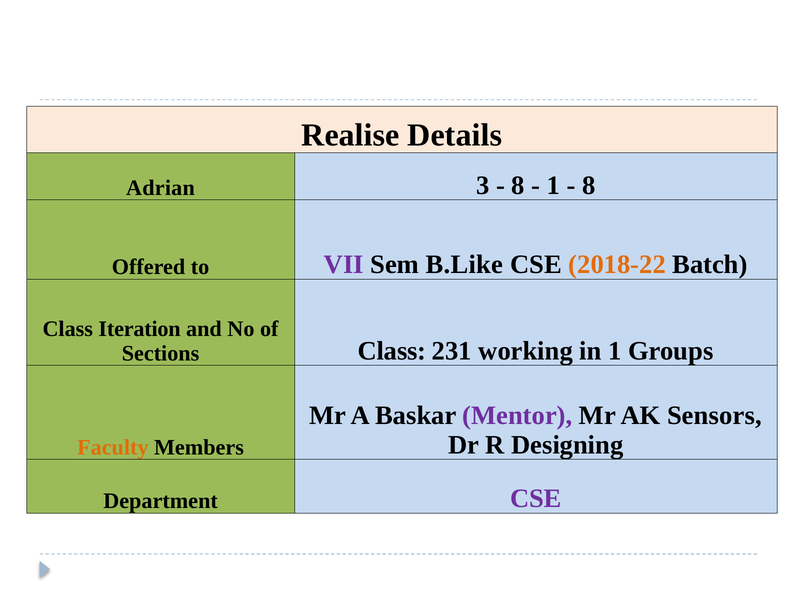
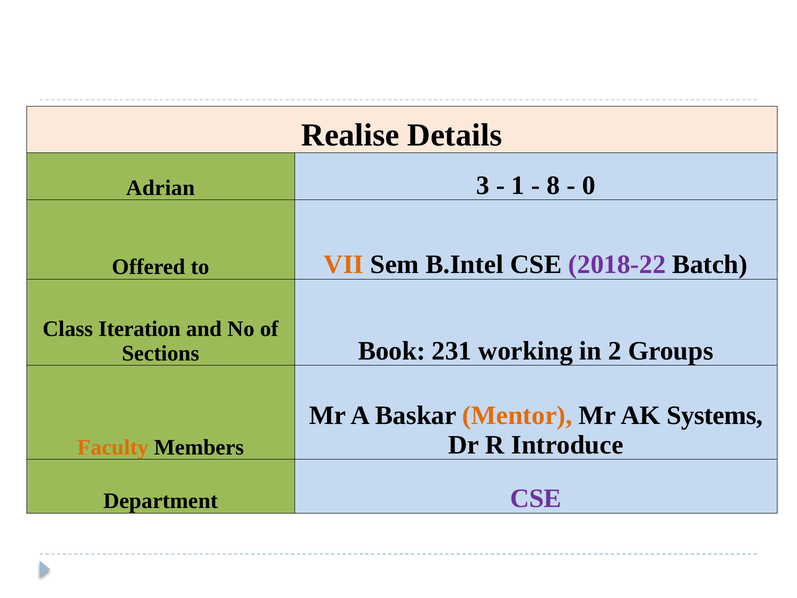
8: 8 -> 1 (518, 185)
1: 1 -> 8 (554, 185)
8: 8 -> 0 (589, 185)
VII colour: purple -> orange (344, 264)
B.Like: B.Like -> B.Intel (464, 264)
2018-22 colour: orange -> purple (617, 264)
Sections Class: Class -> Book (392, 351)
in 1: 1 -> 2 (615, 351)
Mentor colour: purple -> orange (517, 415)
Sensors: Sensors -> Systems (715, 415)
Designing: Designing -> Introduce (567, 445)
